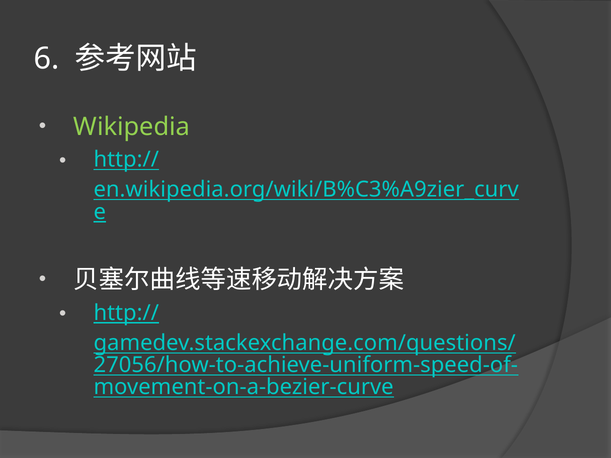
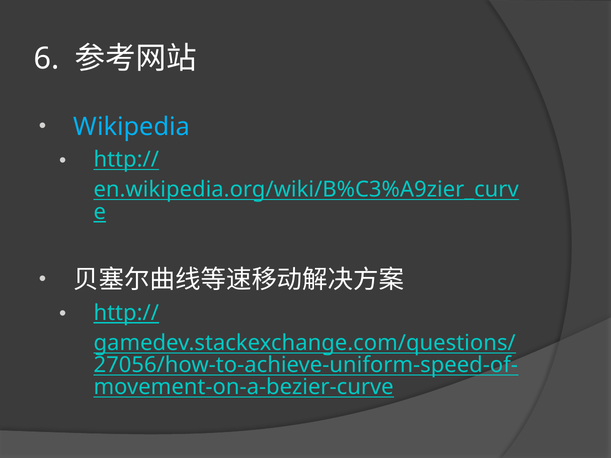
Wikipedia colour: light green -> light blue (132, 127)
